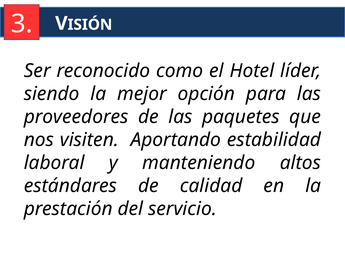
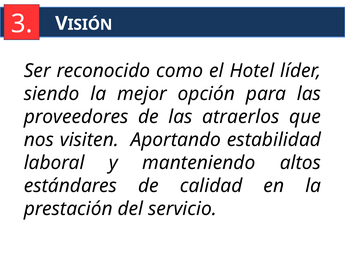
paquetes: paquetes -> atraerlos (241, 117)
